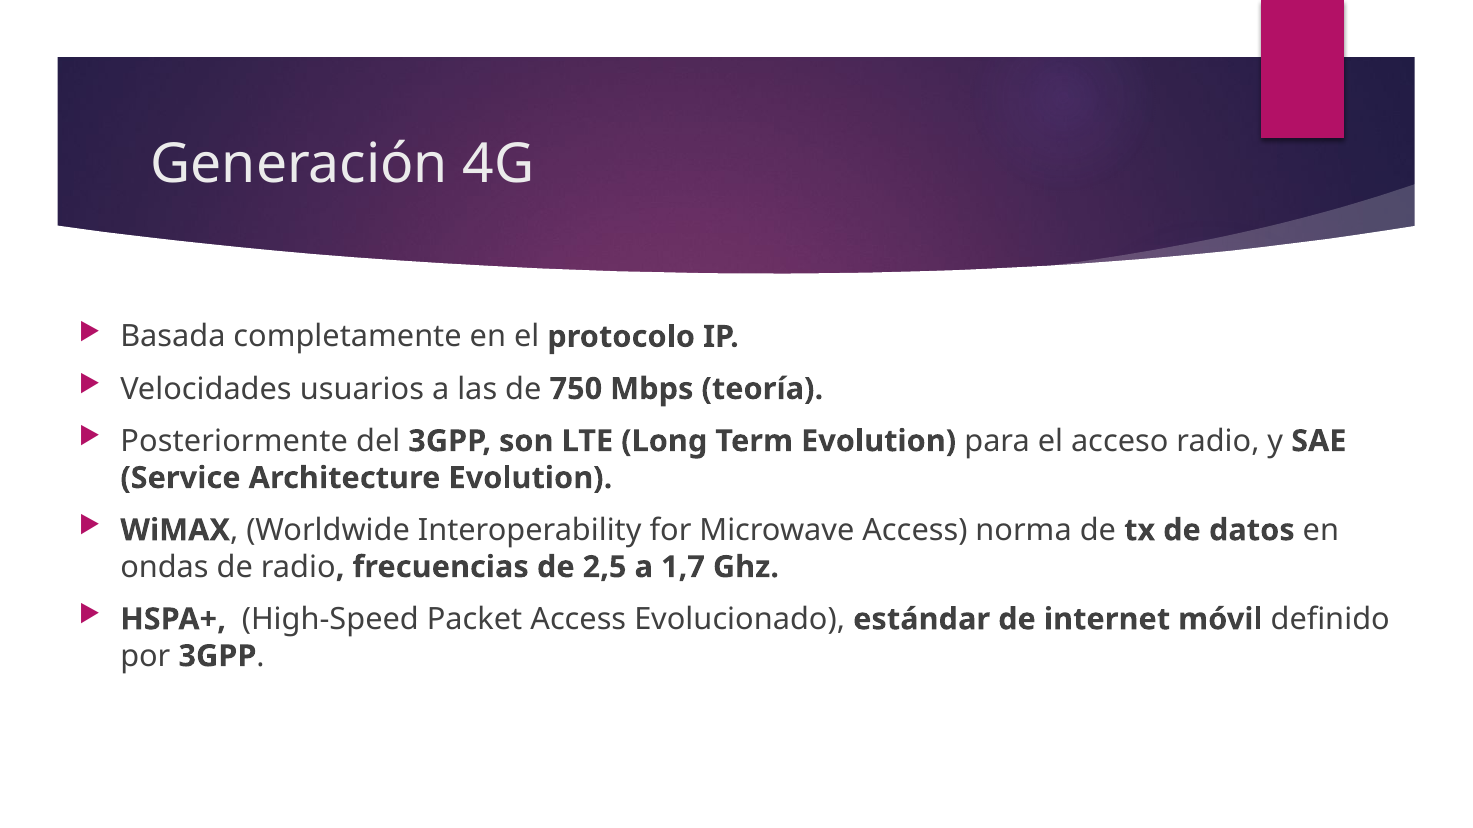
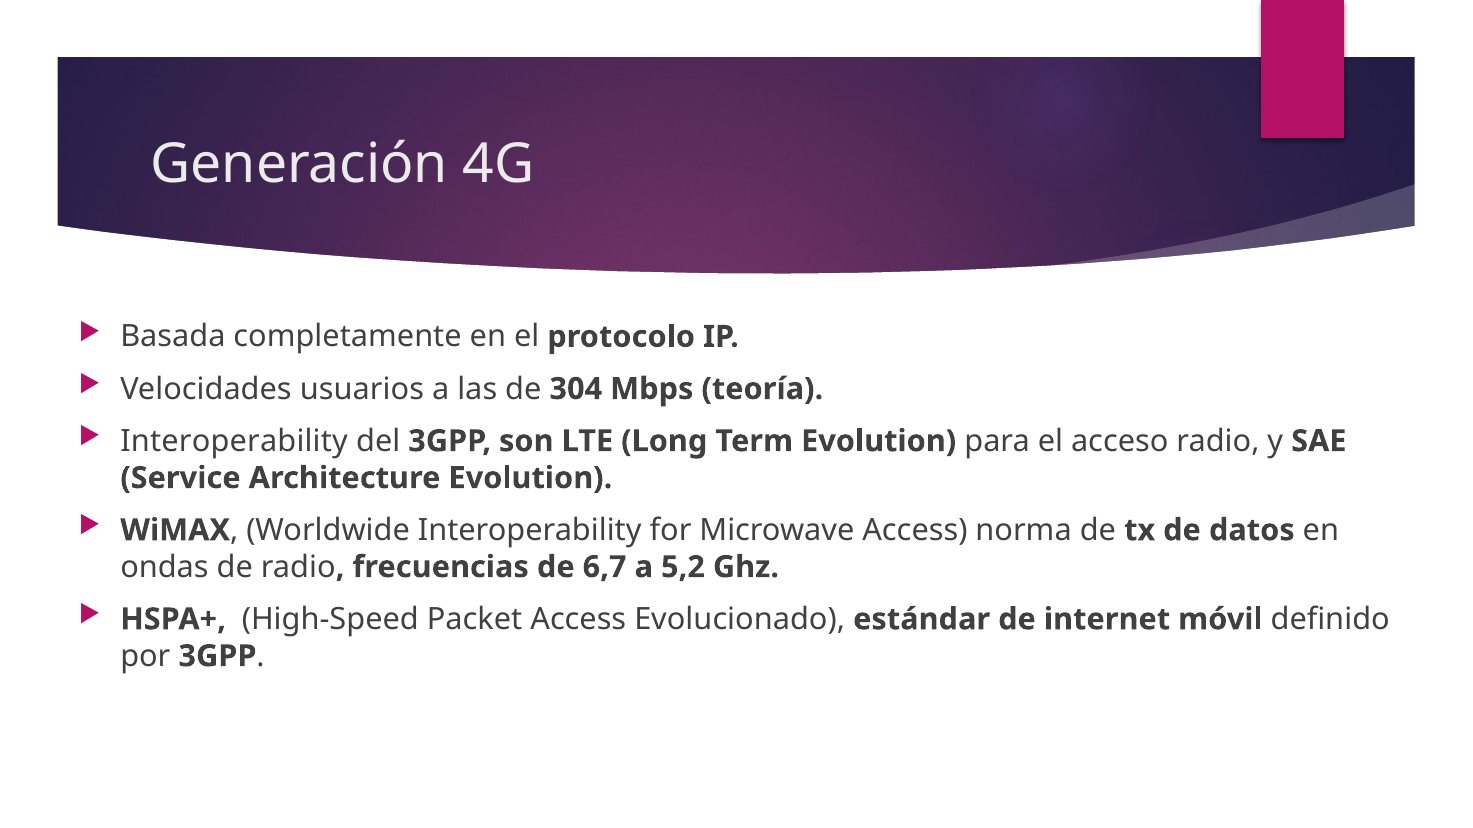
750: 750 -> 304 (576, 389)
Posteriormente: Posteriormente -> Interoperability (234, 441)
2,5: 2,5 -> 6,7 (605, 567)
1,7: 1,7 -> 5,2 (683, 567)
